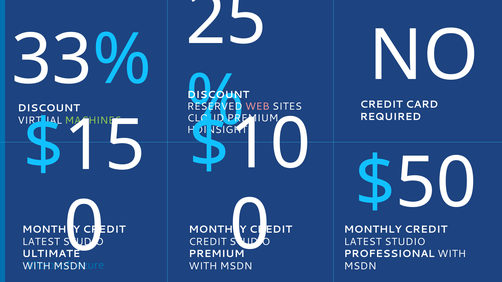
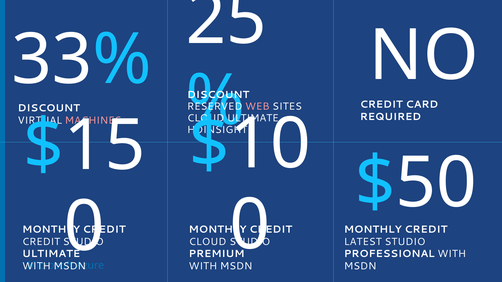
PREMIUM: PREMIUM -> ULTIMATE (254, 118)
MACHINES colour: light green -> pink (93, 121)
LATEST: LATEST -> CREDIT (41, 242)
CREDIT: CREDIT -> CLOUD (208, 242)
